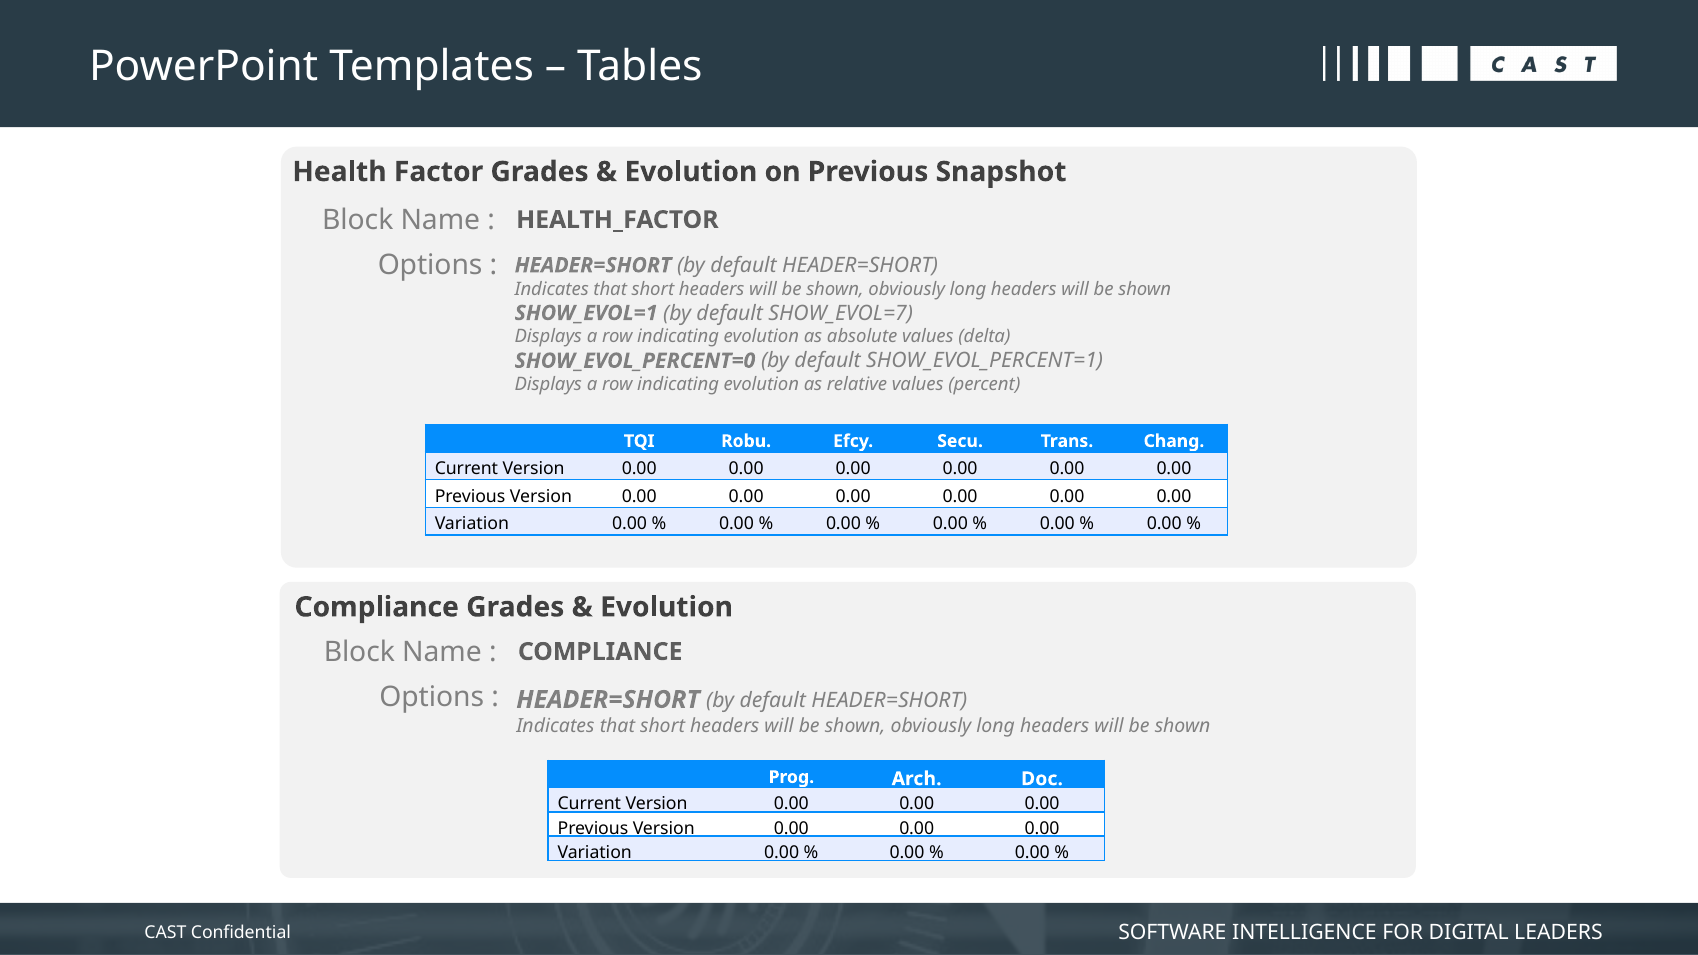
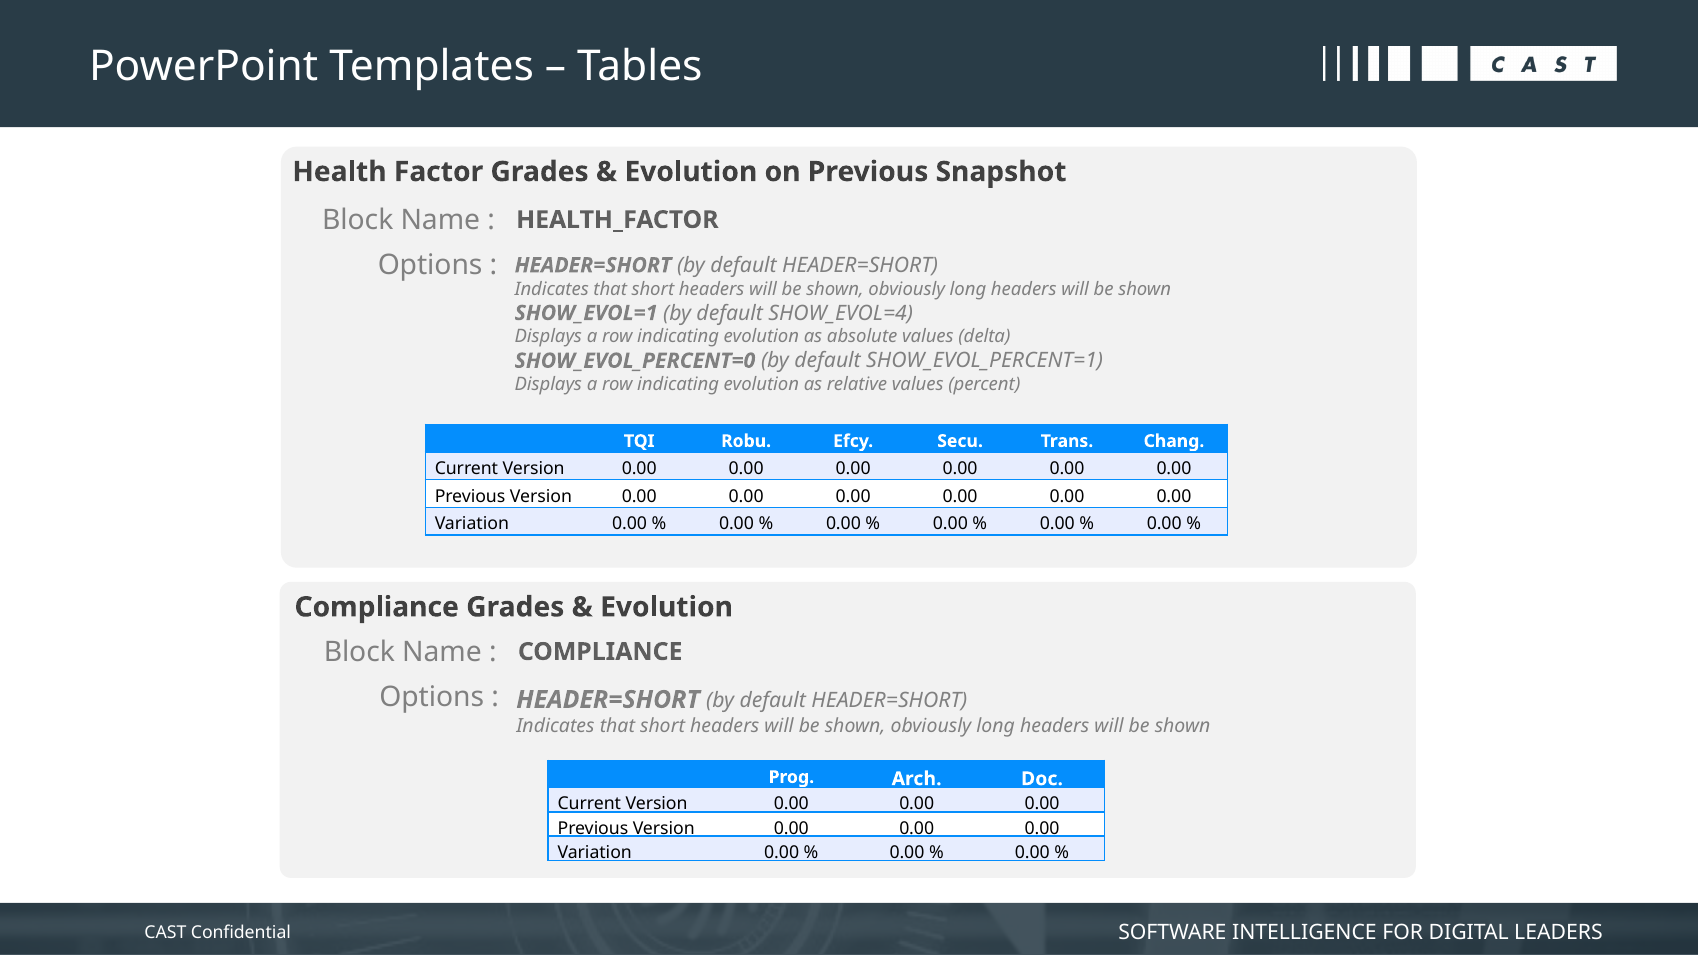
SHOW_EVOL=7: SHOW_EVOL=7 -> SHOW_EVOL=4 (841, 313)
